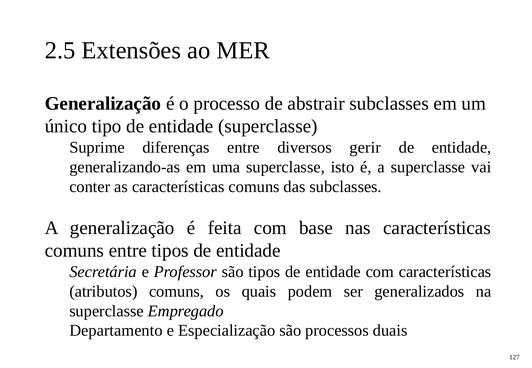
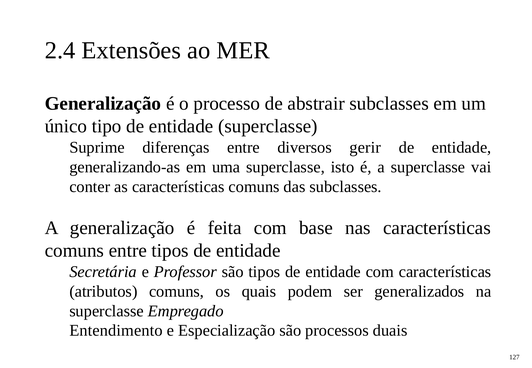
2.5: 2.5 -> 2.4 (60, 51)
Departamento: Departamento -> Entendimento (116, 331)
